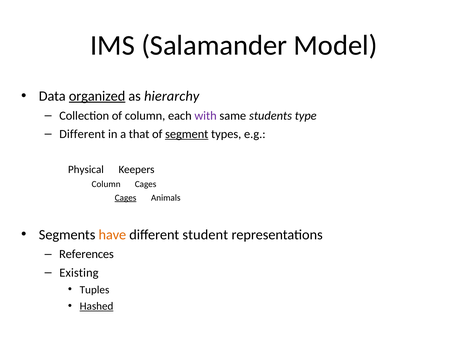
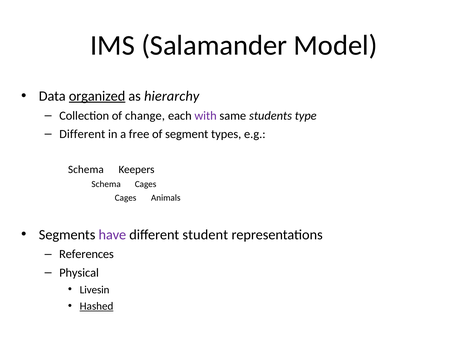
of column: column -> change (145, 116)
that: that -> free (139, 134)
segment underline: present -> none (187, 134)
Physical: Physical -> Schema (86, 170)
Column: Column -> Schema (106, 184)
Cages underline: present -> none (126, 198)
have colour: orange -> purple (112, 235)
Existing: Existing -> Physical (79, 273)
Tuples: Tuples -> Livesin (95, 290)
